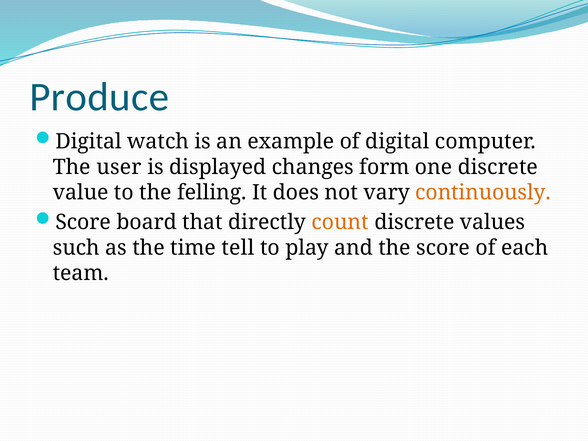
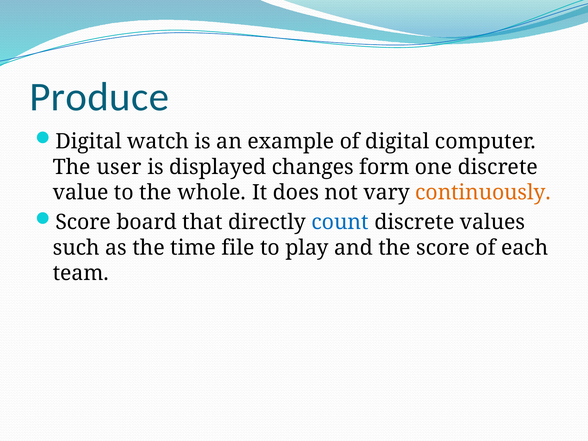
felling: felling -> whole (212, 192)
count colour: orange -> blue (340, 222)
tell: tell -> file (238, 248)
